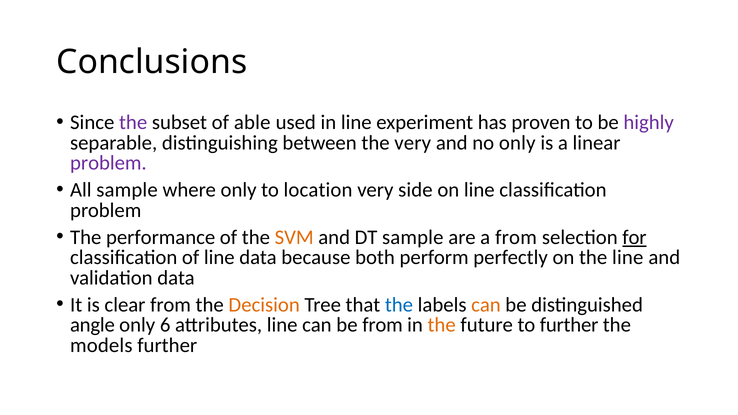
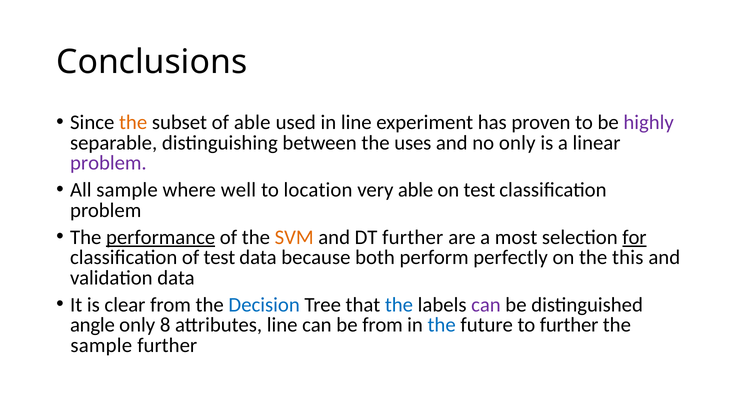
the colour: purple -> orange (133, 123)
the very: very -> uses (413, 143)
where only: only -> well (238, 190)
very side: side -> able (416, 190)
on line: line -> test (479, 190)
performance underline: none -> present (161, 237)
DT sample: sample -> further (413, 237)
a from: from -> most (516, 237)
of line: line -> test (219, 258)
the line: line -> this (628, 258)
Decision colour: orange -> blue (264, 305)
can colour: orange -> purple (486, 305)
6: 6 -> 8 (165, 325)
the colour: orange -> blue (442, 325)
models: models -> sample (101, 345)
